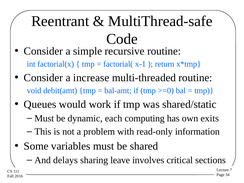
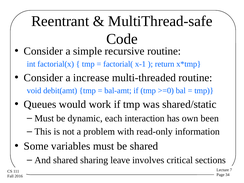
computing: computing -> interaction (145, 118)
exits: exits -> been (210, 118)
And delays: delays -> shared (65, 160)
